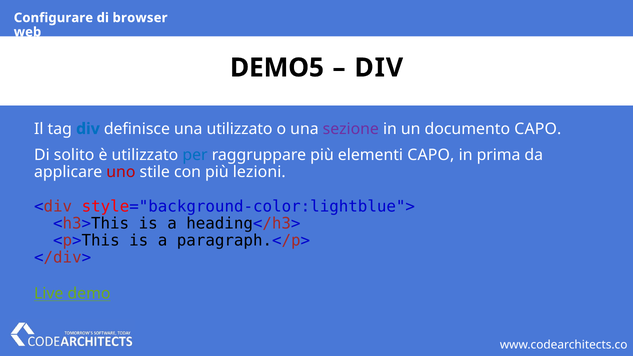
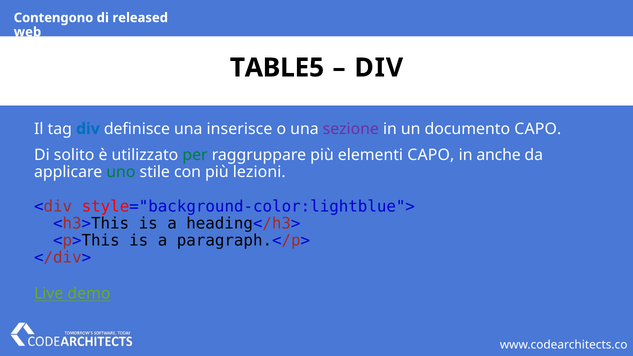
Configurare: Configurare -> Contengono (54, 18)
browser: browser -> released (140, 18)
DEMO5: DEMO5 -> TABLE5 (277, 68)
una utilizzato: utilizzato -> inserisce (239, 129)
per colour: blue -> green (195, 155)
prima: prima -> anche (499, 155)
uno colour: red -> green (121, 172)
